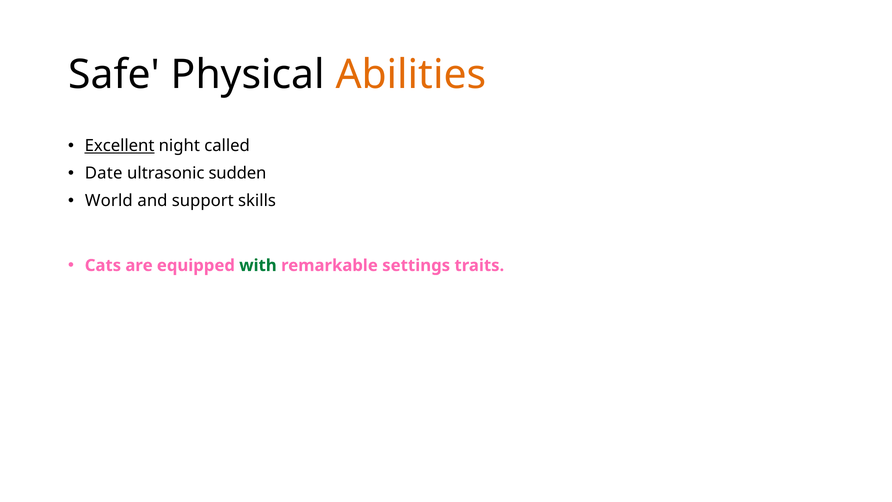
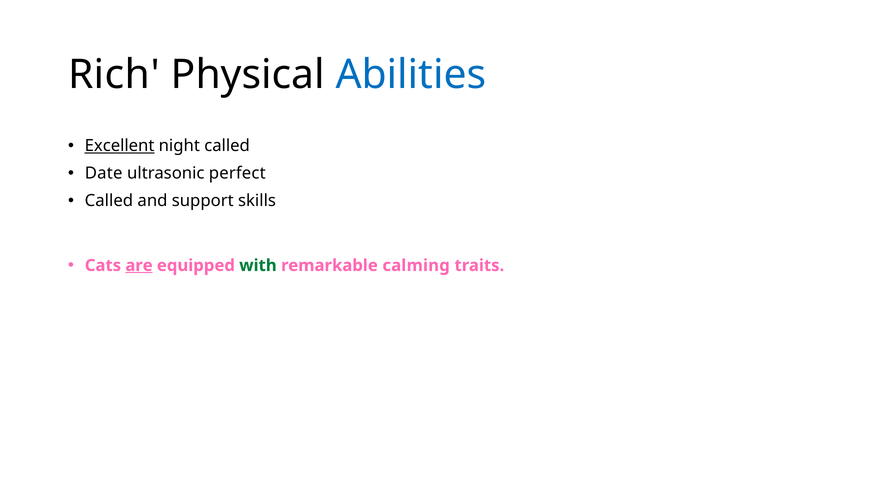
Safe: Safe -> Rich (114, 75)
Abilities colour: orange -> blue (411, 75)
sudden: sudden -> perfect (237, 173)
World: World -> Called (109, 201)
are underline: none -> present (139, 265)
settings: settings -> calming (416, 265)
